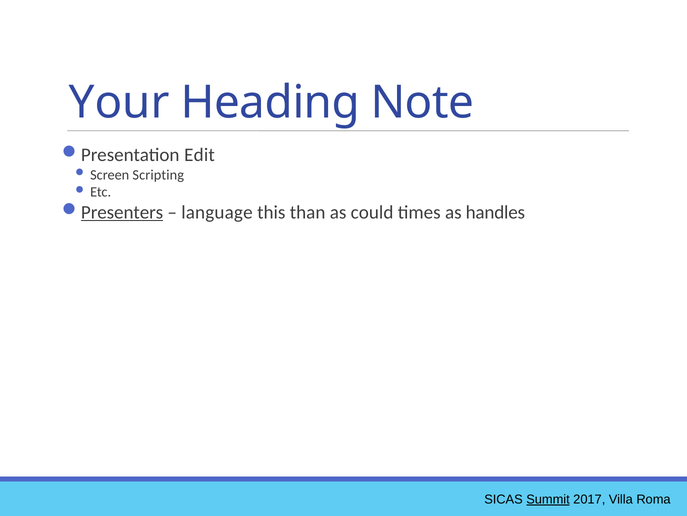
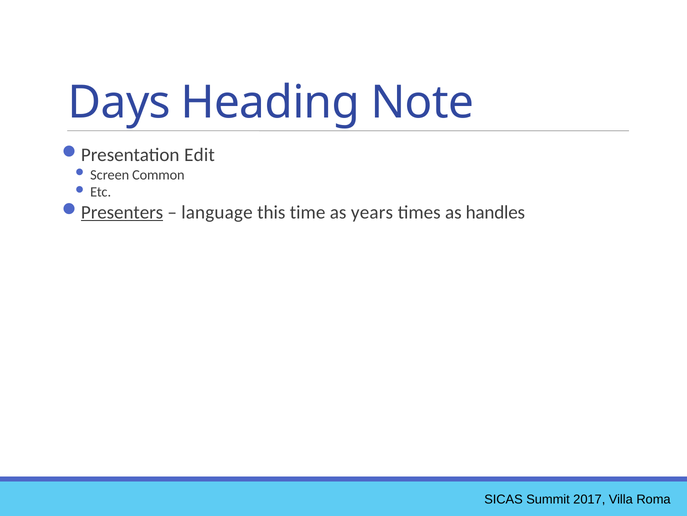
Your: Your -> Days (119, 103)
Scripting: Scripting -> Common (158, 175)
than: than -> time (308, 212)
could: could -> years (372, 212)
Summit underline: present -> none (548, 499)
